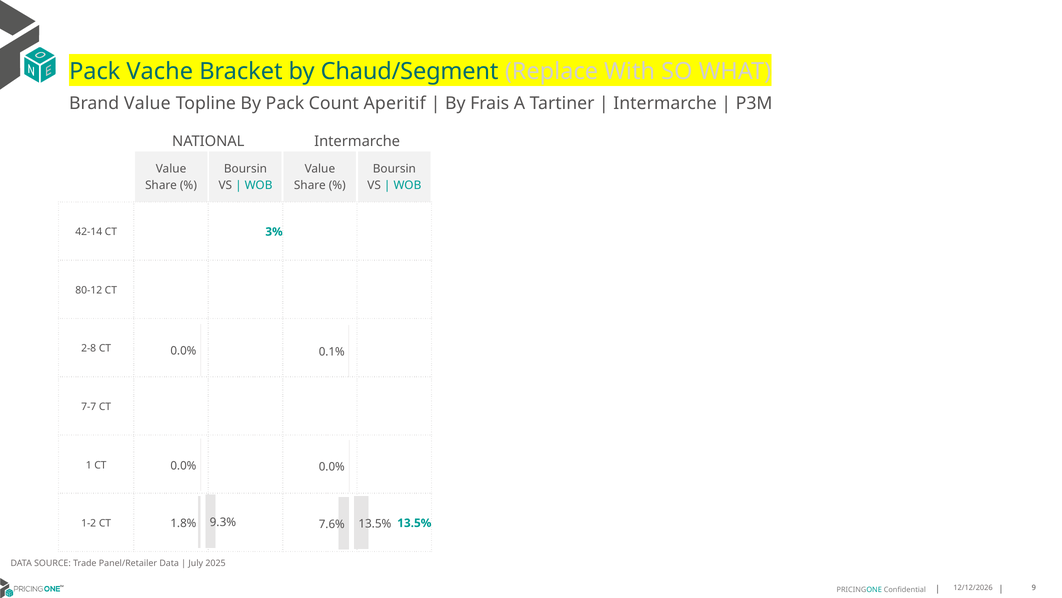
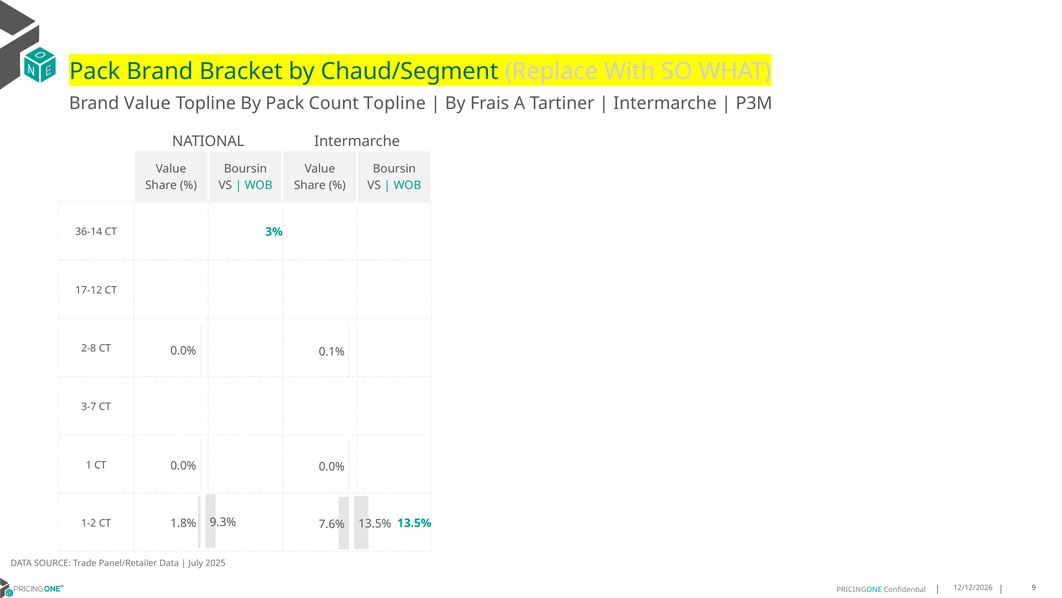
Pack Vache: Vache -> Brand (160, 71)
Count Aperitif: Aperitif -> Topline (395, 104)
42-14: 42-14 -> 36-14 (89, 232)
80-12: 80-12 -> 17-12 (89, 290)
7-7: 7-7 -> 3-7 (89, 406)
